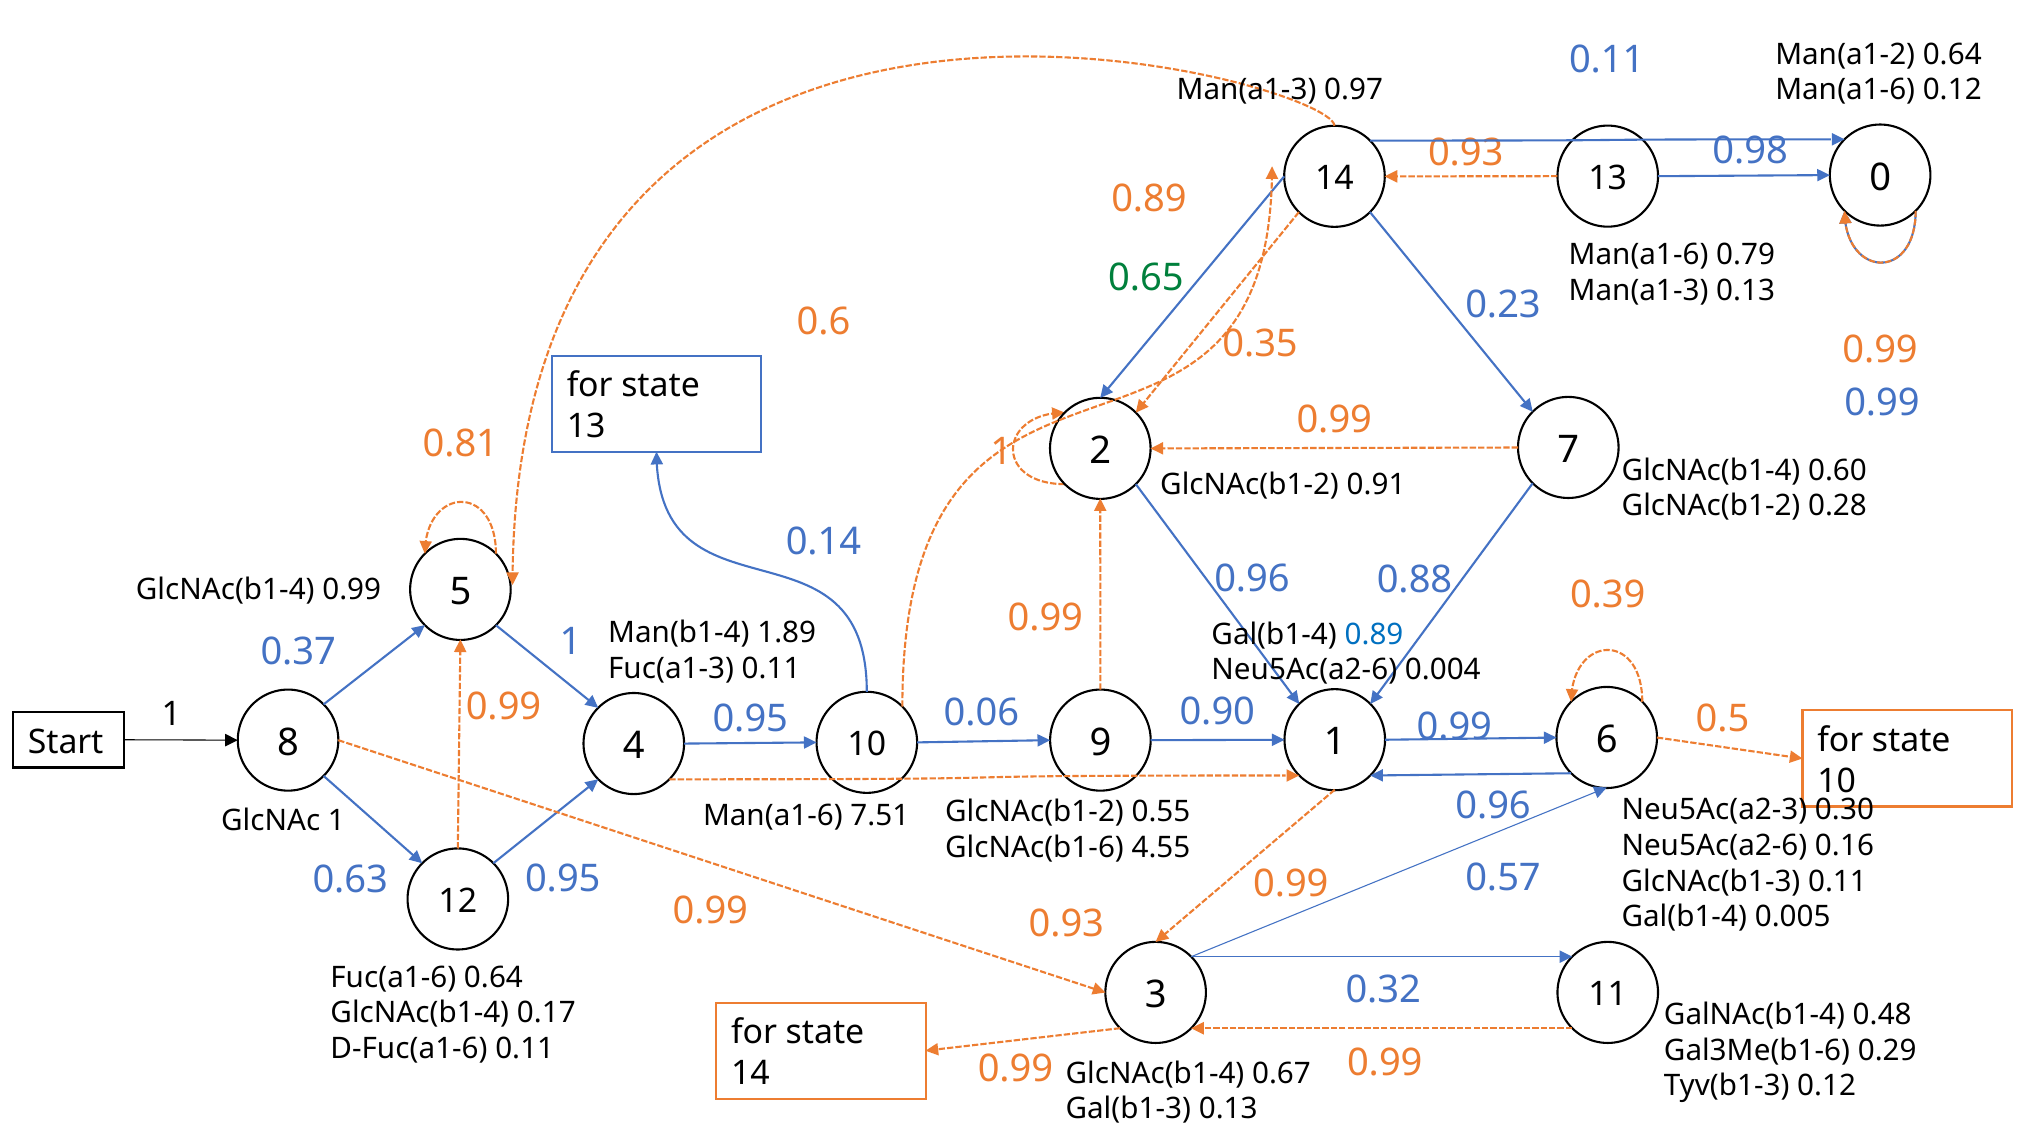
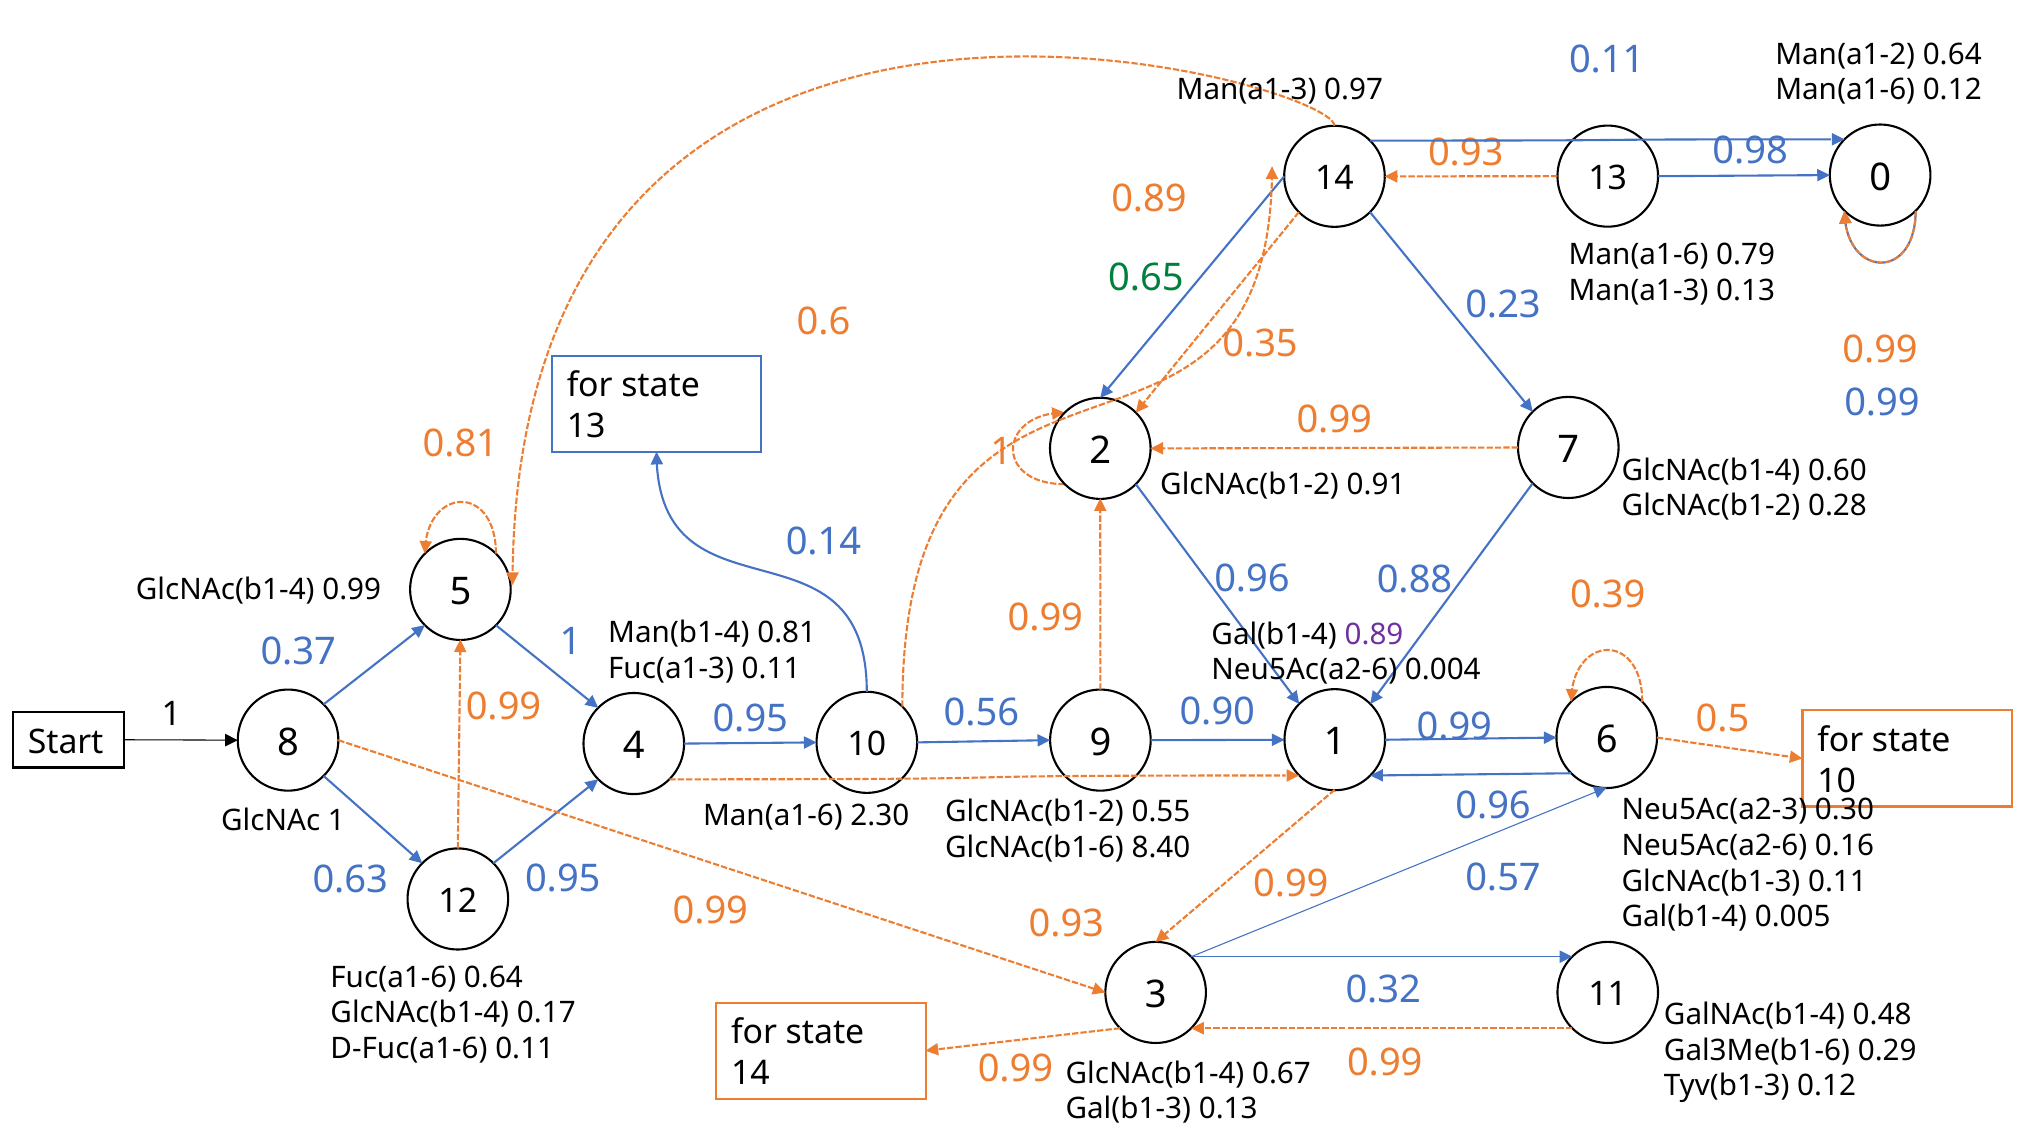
Man(b1-4 1.89: 1.89 -> 0.81 (787, 633)
0.89 colour: blue -> purple (1374, 635)
0.06: 0.06 -> 0.56 (981, 713)
7.51: 7.51 -> 2.30 (880, 816)
4.55: 4.55 -> 8.40 (1161, 848)
